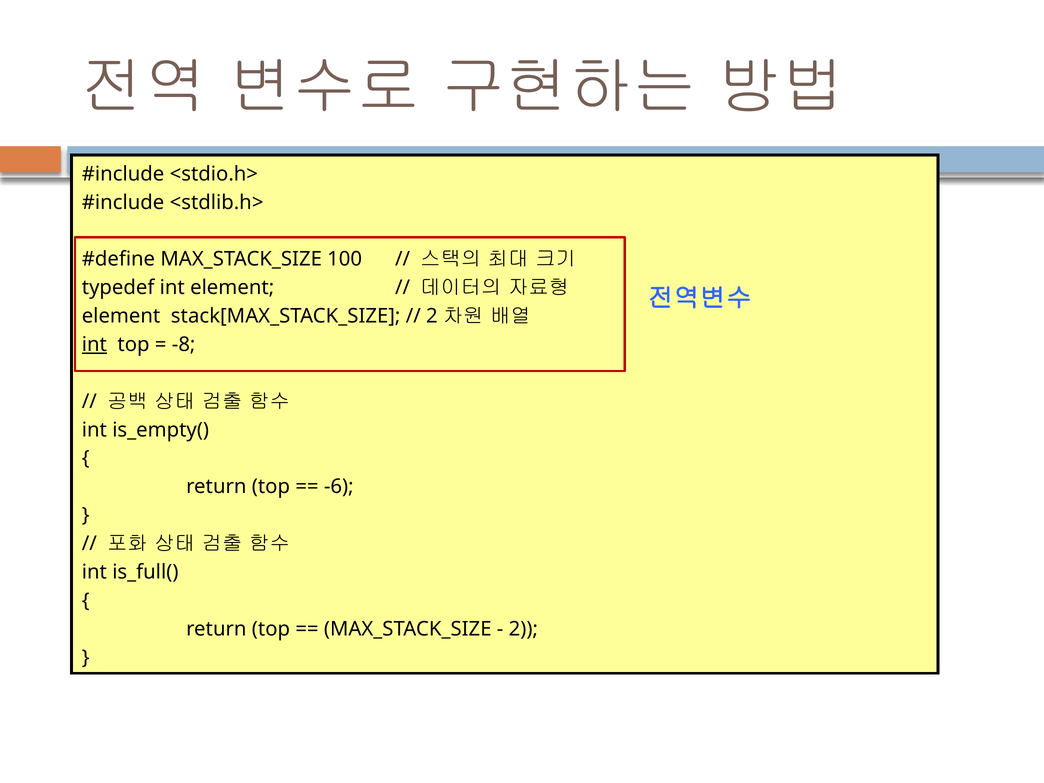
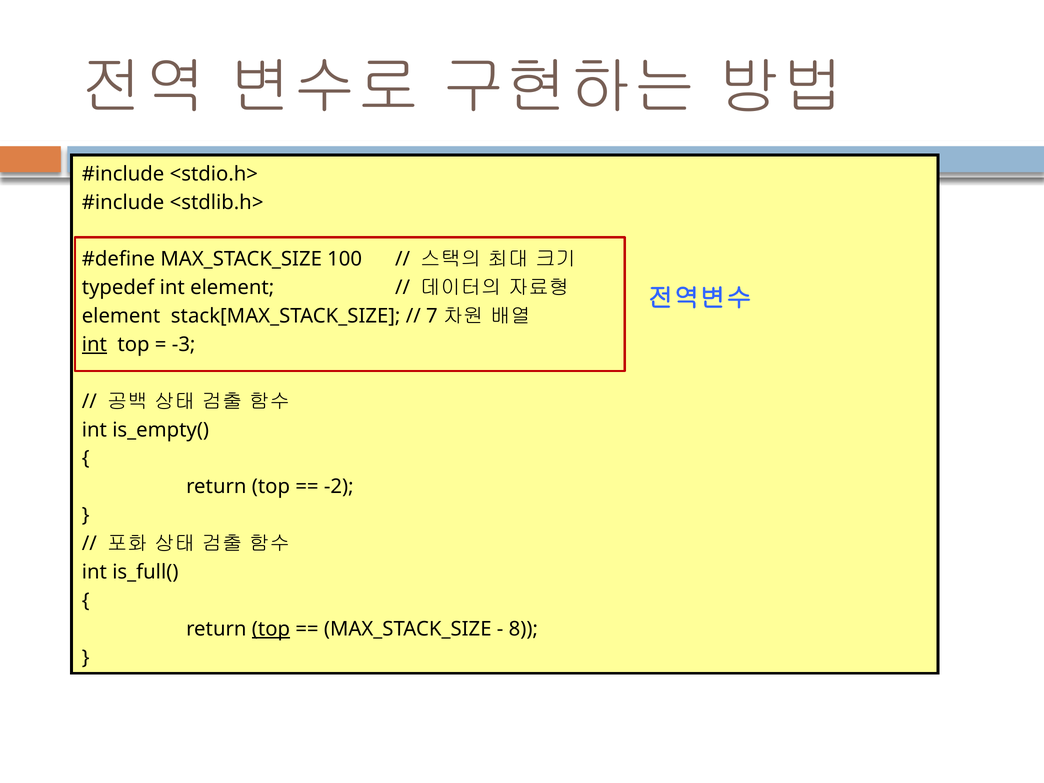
2: 2 -> 7 (432, 316)
-8: -8 -> -3 (184, 345)
-6: -6 -> -2 (339, 487)
top underline: none -> present (271, 629)
2: 2 -> 8 (523, 629)
